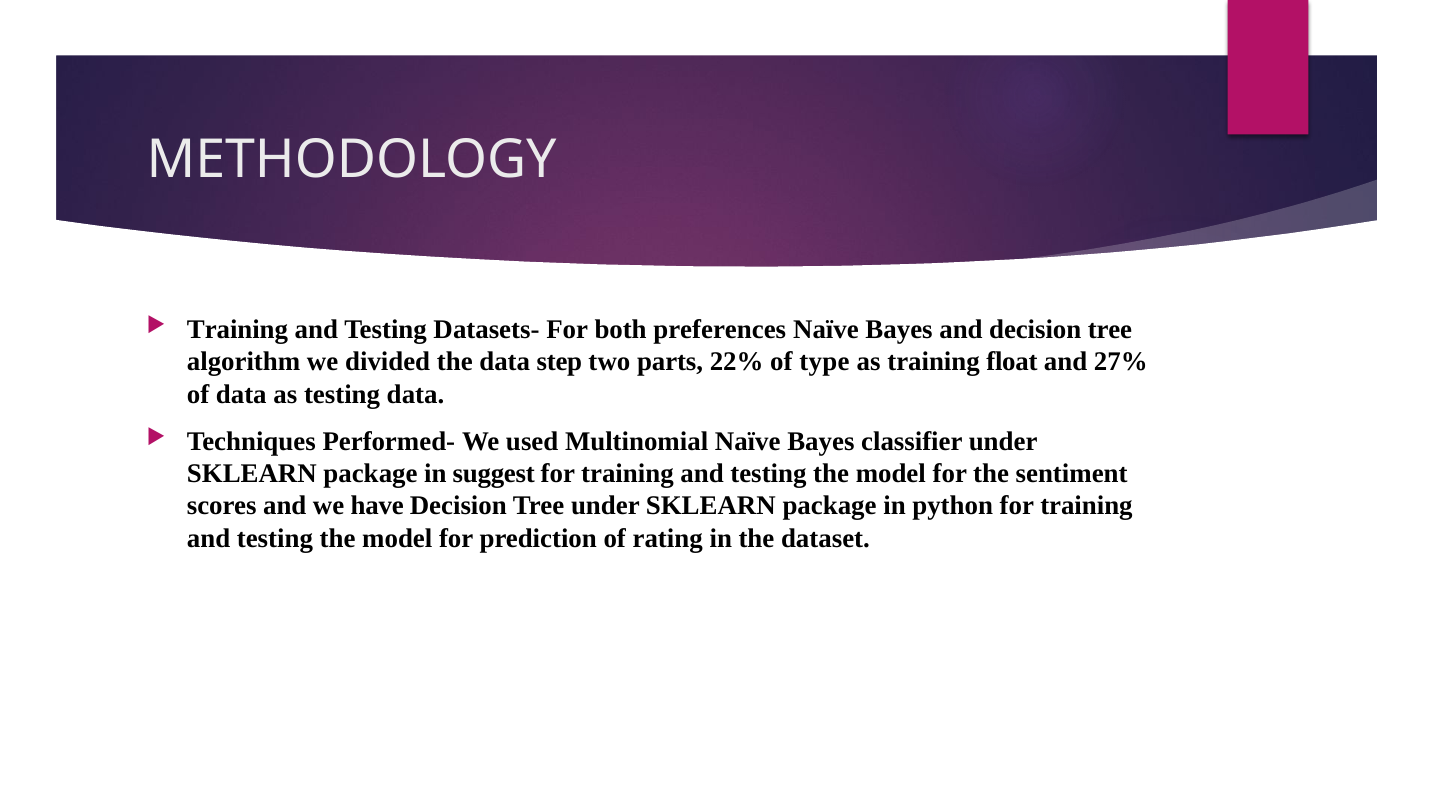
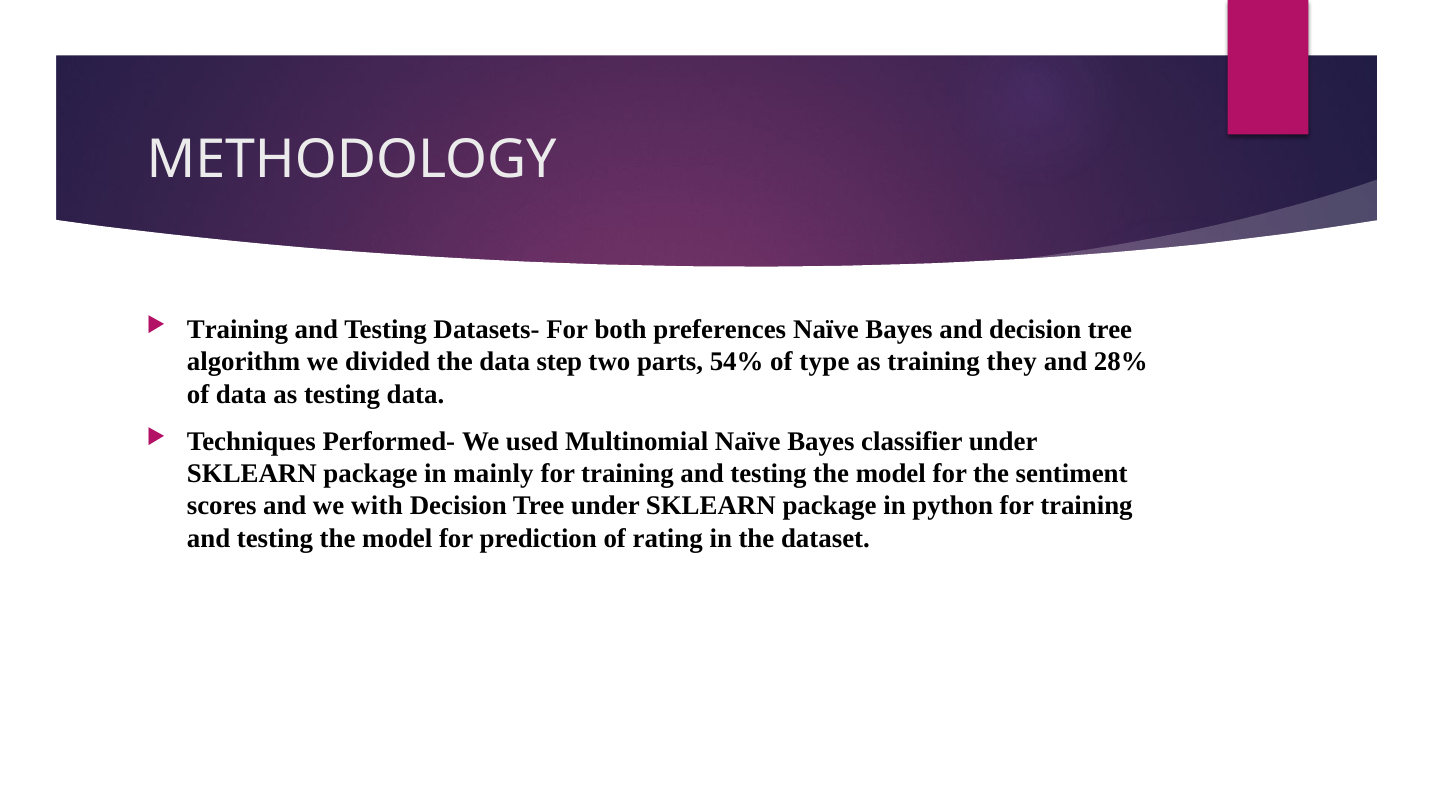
22%: 22% -> 54% (737, 362)
float: float -> they (1012, 362)
27%: 27% -> 28% (1121, 362)
suggest: suggest -> mainly (493, 474)
have: have -> with (377, 506)
